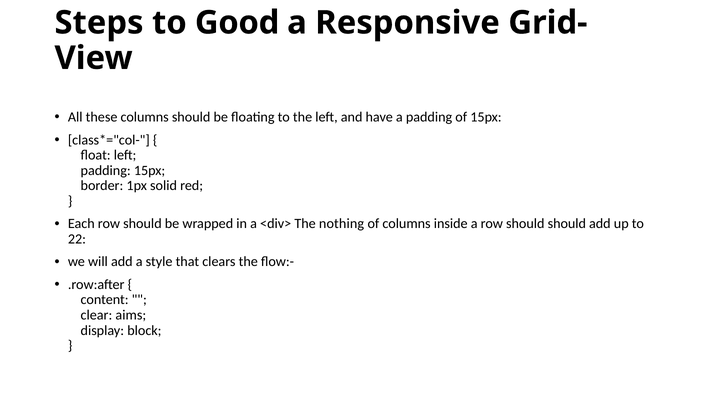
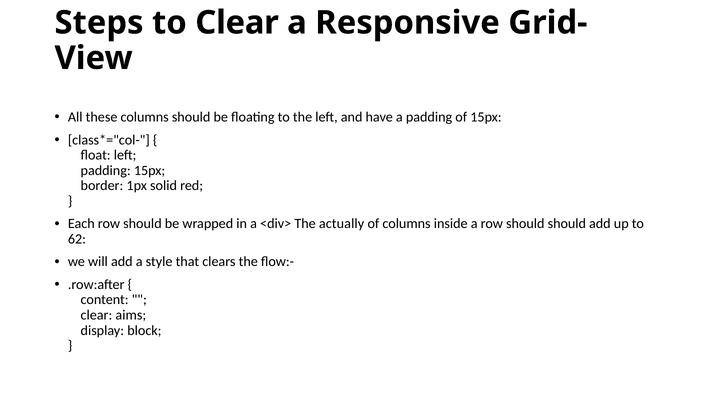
to Good: Good -> Clear (237, 23)
nothing: nothing -> actually (342, 224)
22: 22 -> 62 (77, 239)
